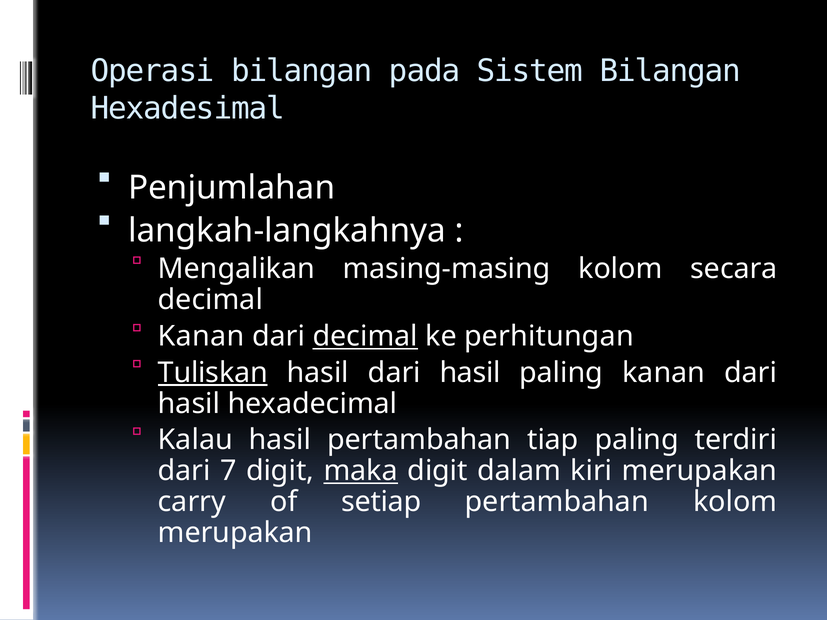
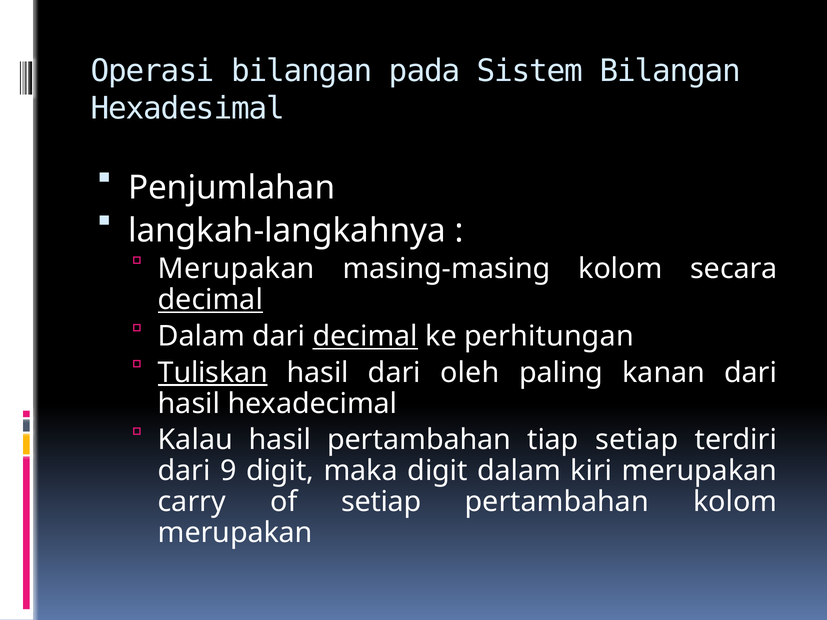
Mengalikan: Mengalikan -> Merupakan (236, 269)
decimal underline: none -> present (210, 300)
Kanan: Kanan -> Dalam (201, 336)
hasil dari hasil: hasil -> oleh (470, 373)
tiap paling: paling -> setiap (637, 440)
7: 7 -> 9 (228, 471)
maka underline: present -> none (361, 471)
